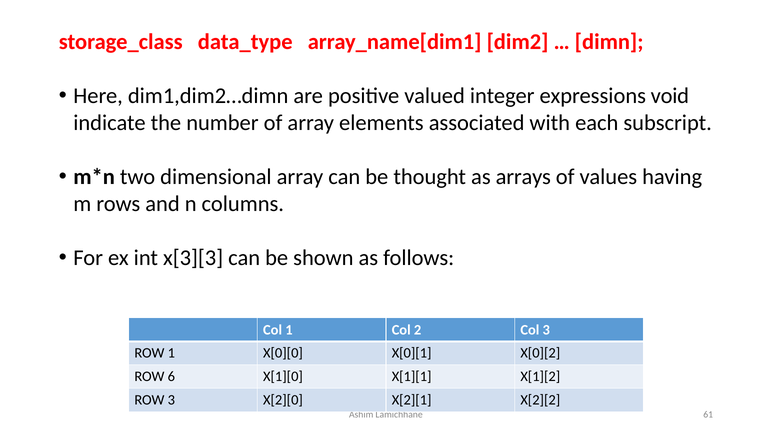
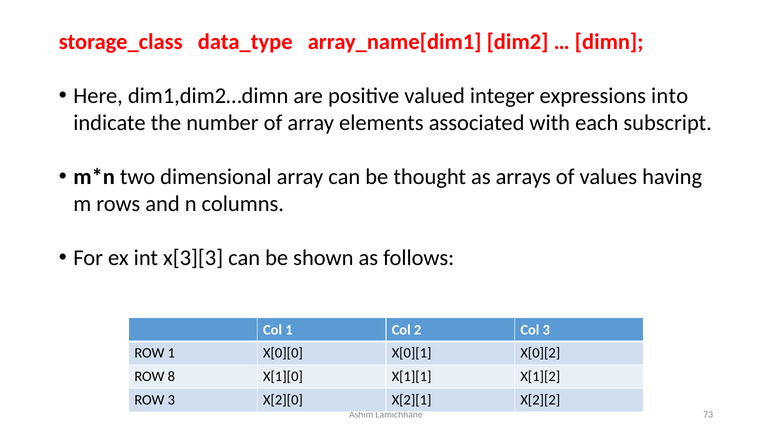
void: void -> into (670, 96)
6: 6 -> 8 (171, 377)
61: 61 -> 73 (708, 415)
